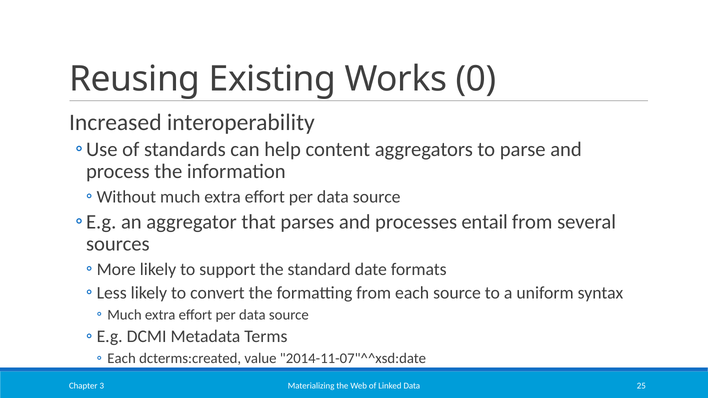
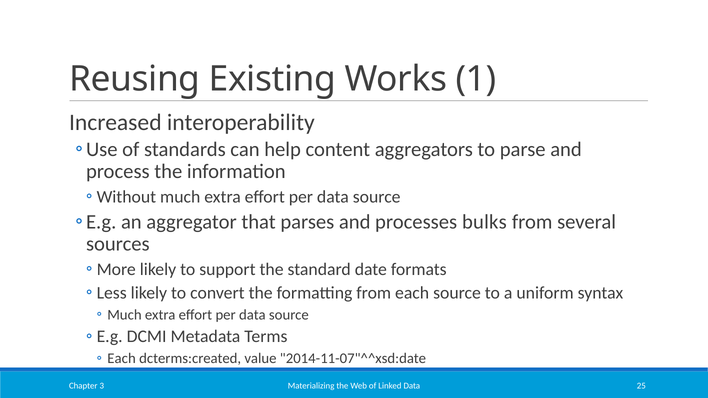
0: 0 -> 1 (476, 79)
entail: entail -> bulks (484, 222)
